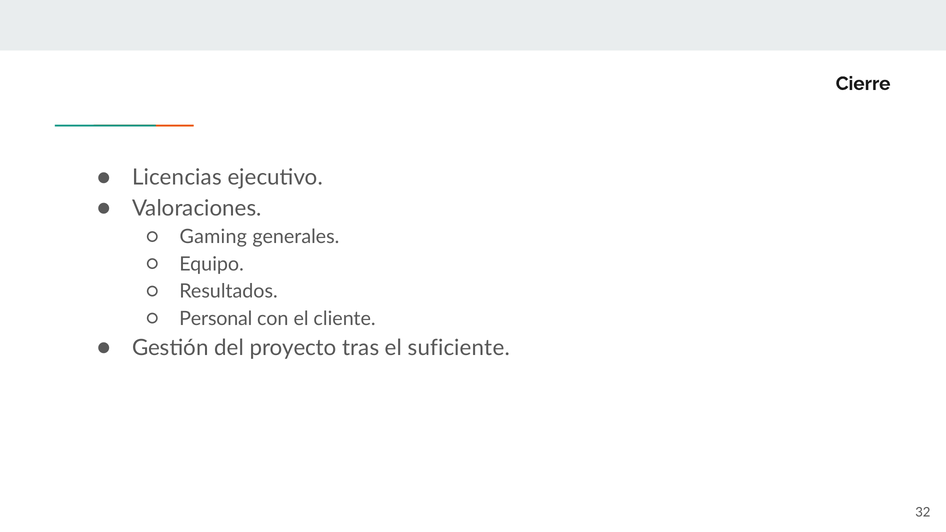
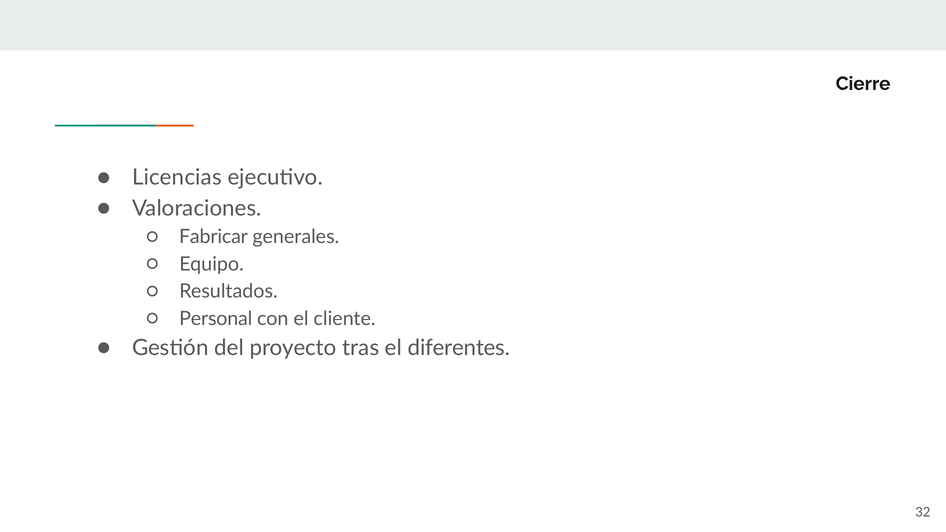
Gaming: Gaming -> Fabricar (213, 237)
suficiente: suficiente -> diferentes (459, 348)
